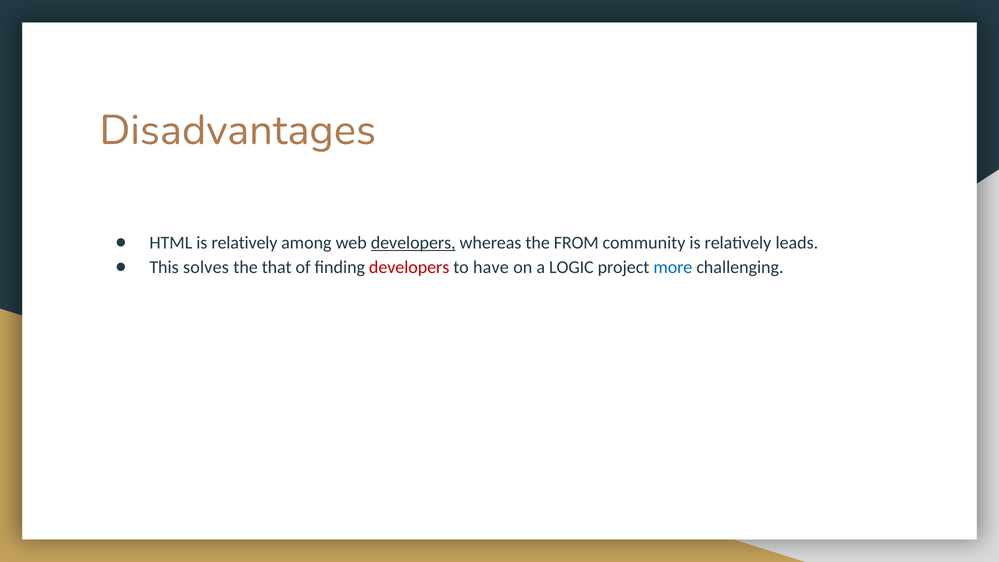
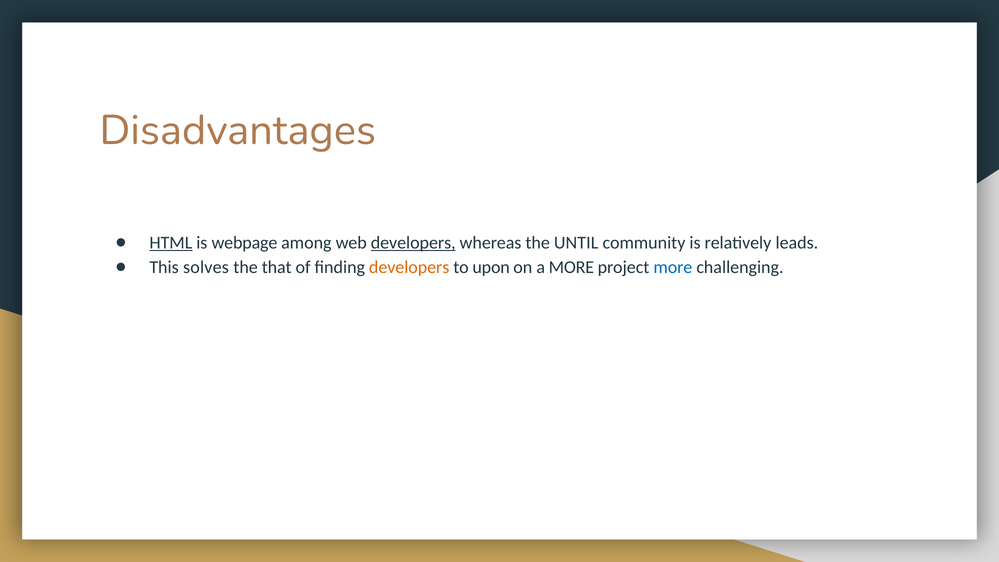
HTML underline: none -> present (171, 243)
relatively: relatively -> webpage (244, 243)
FROM: FROM -> UNTIL (576, 243)
developers colour: red -> orange (409, 268)
have: have -> upon (491, 268)
a LOGIC: LOGIC -> MORE (571, 268)
